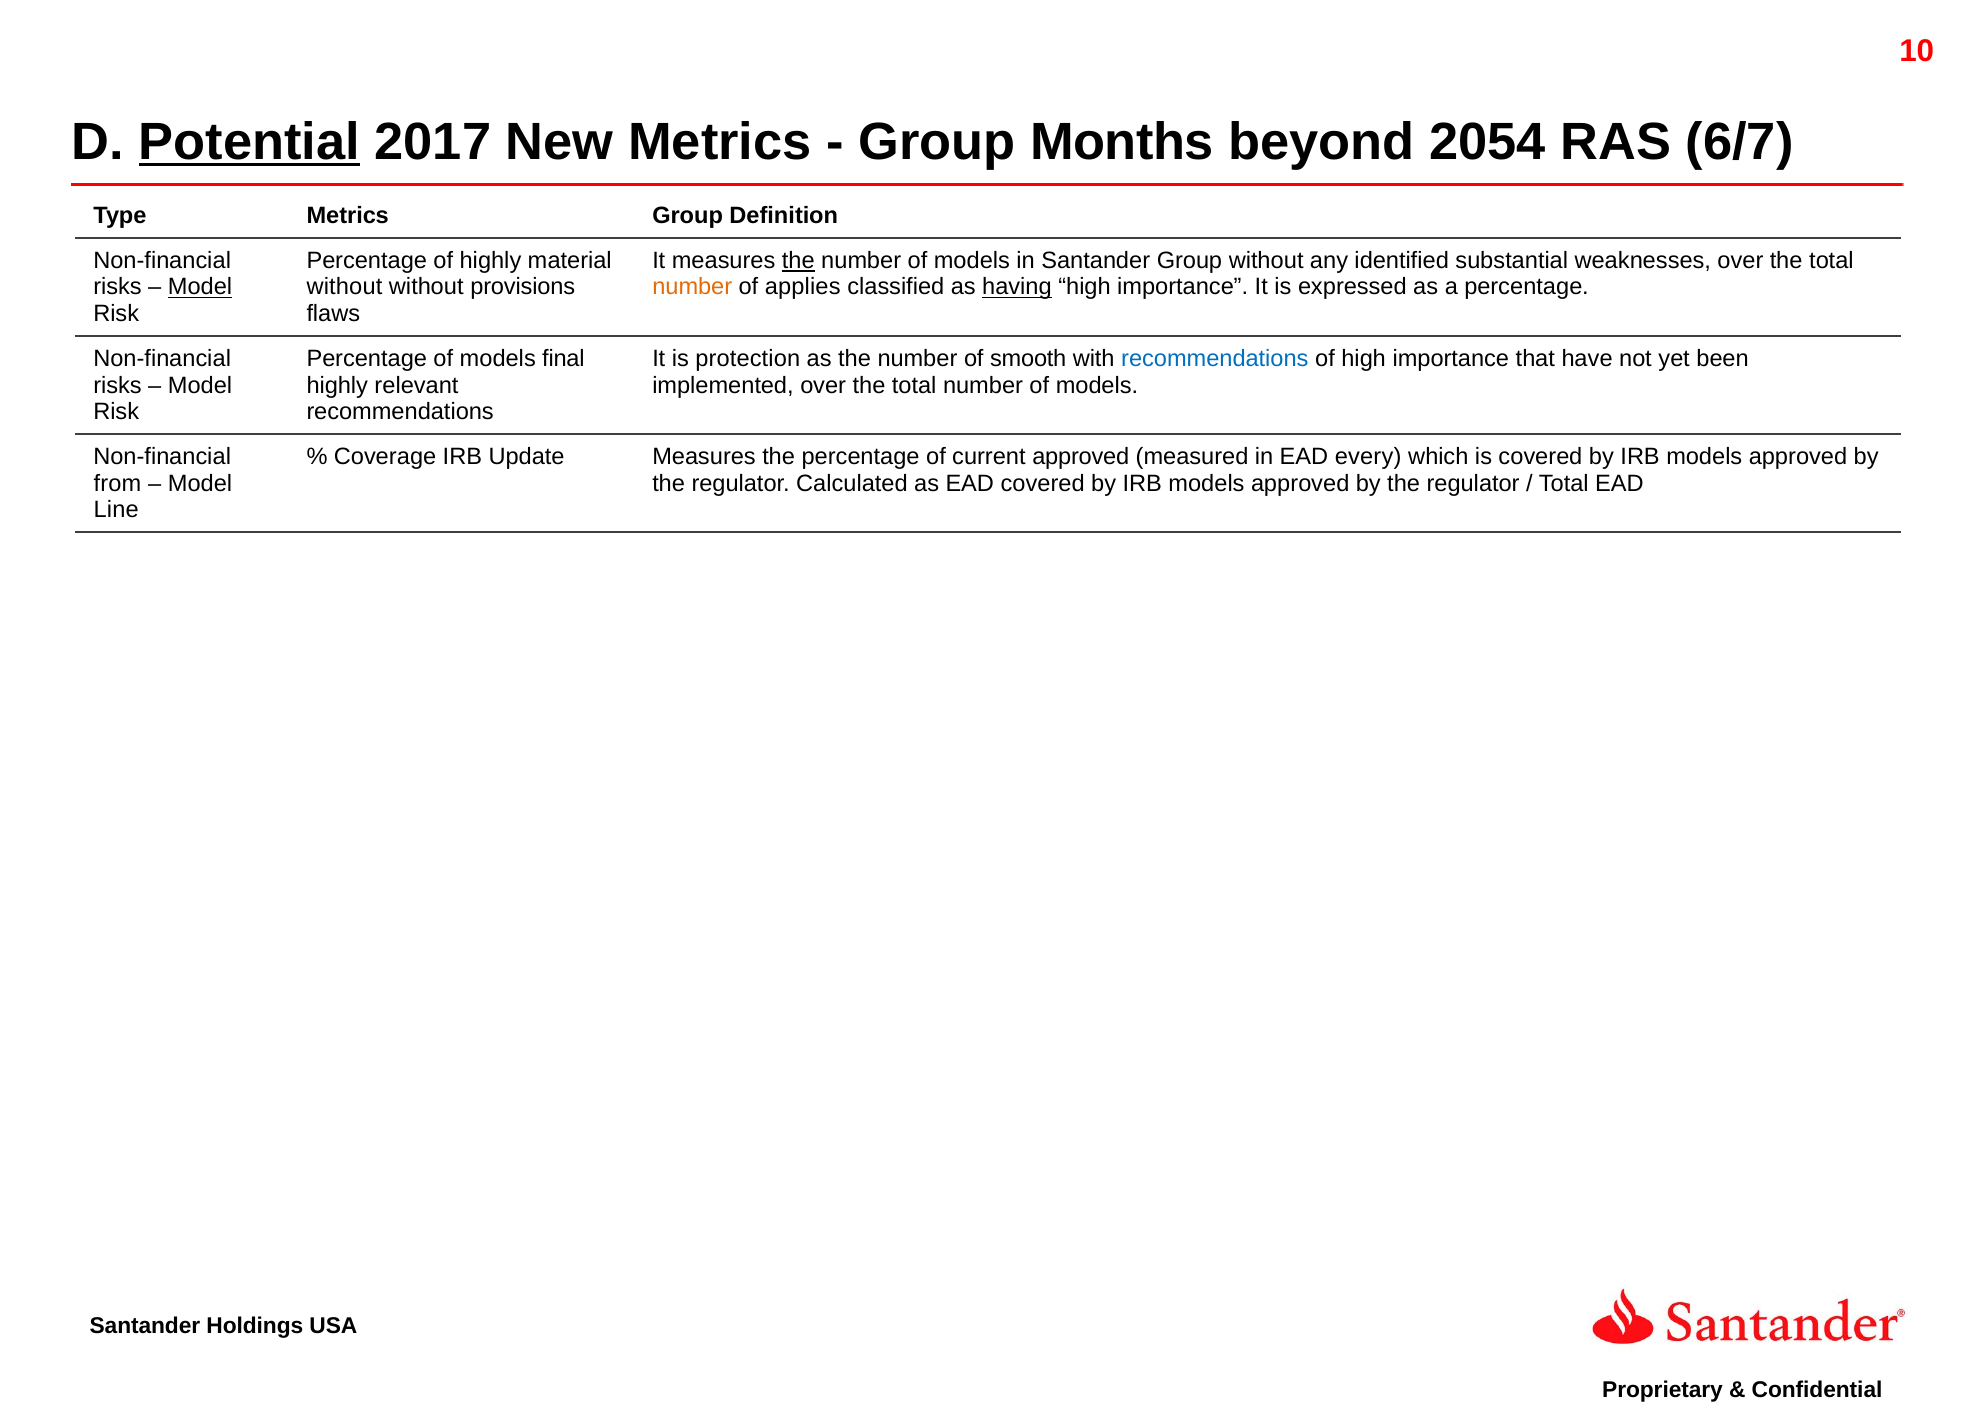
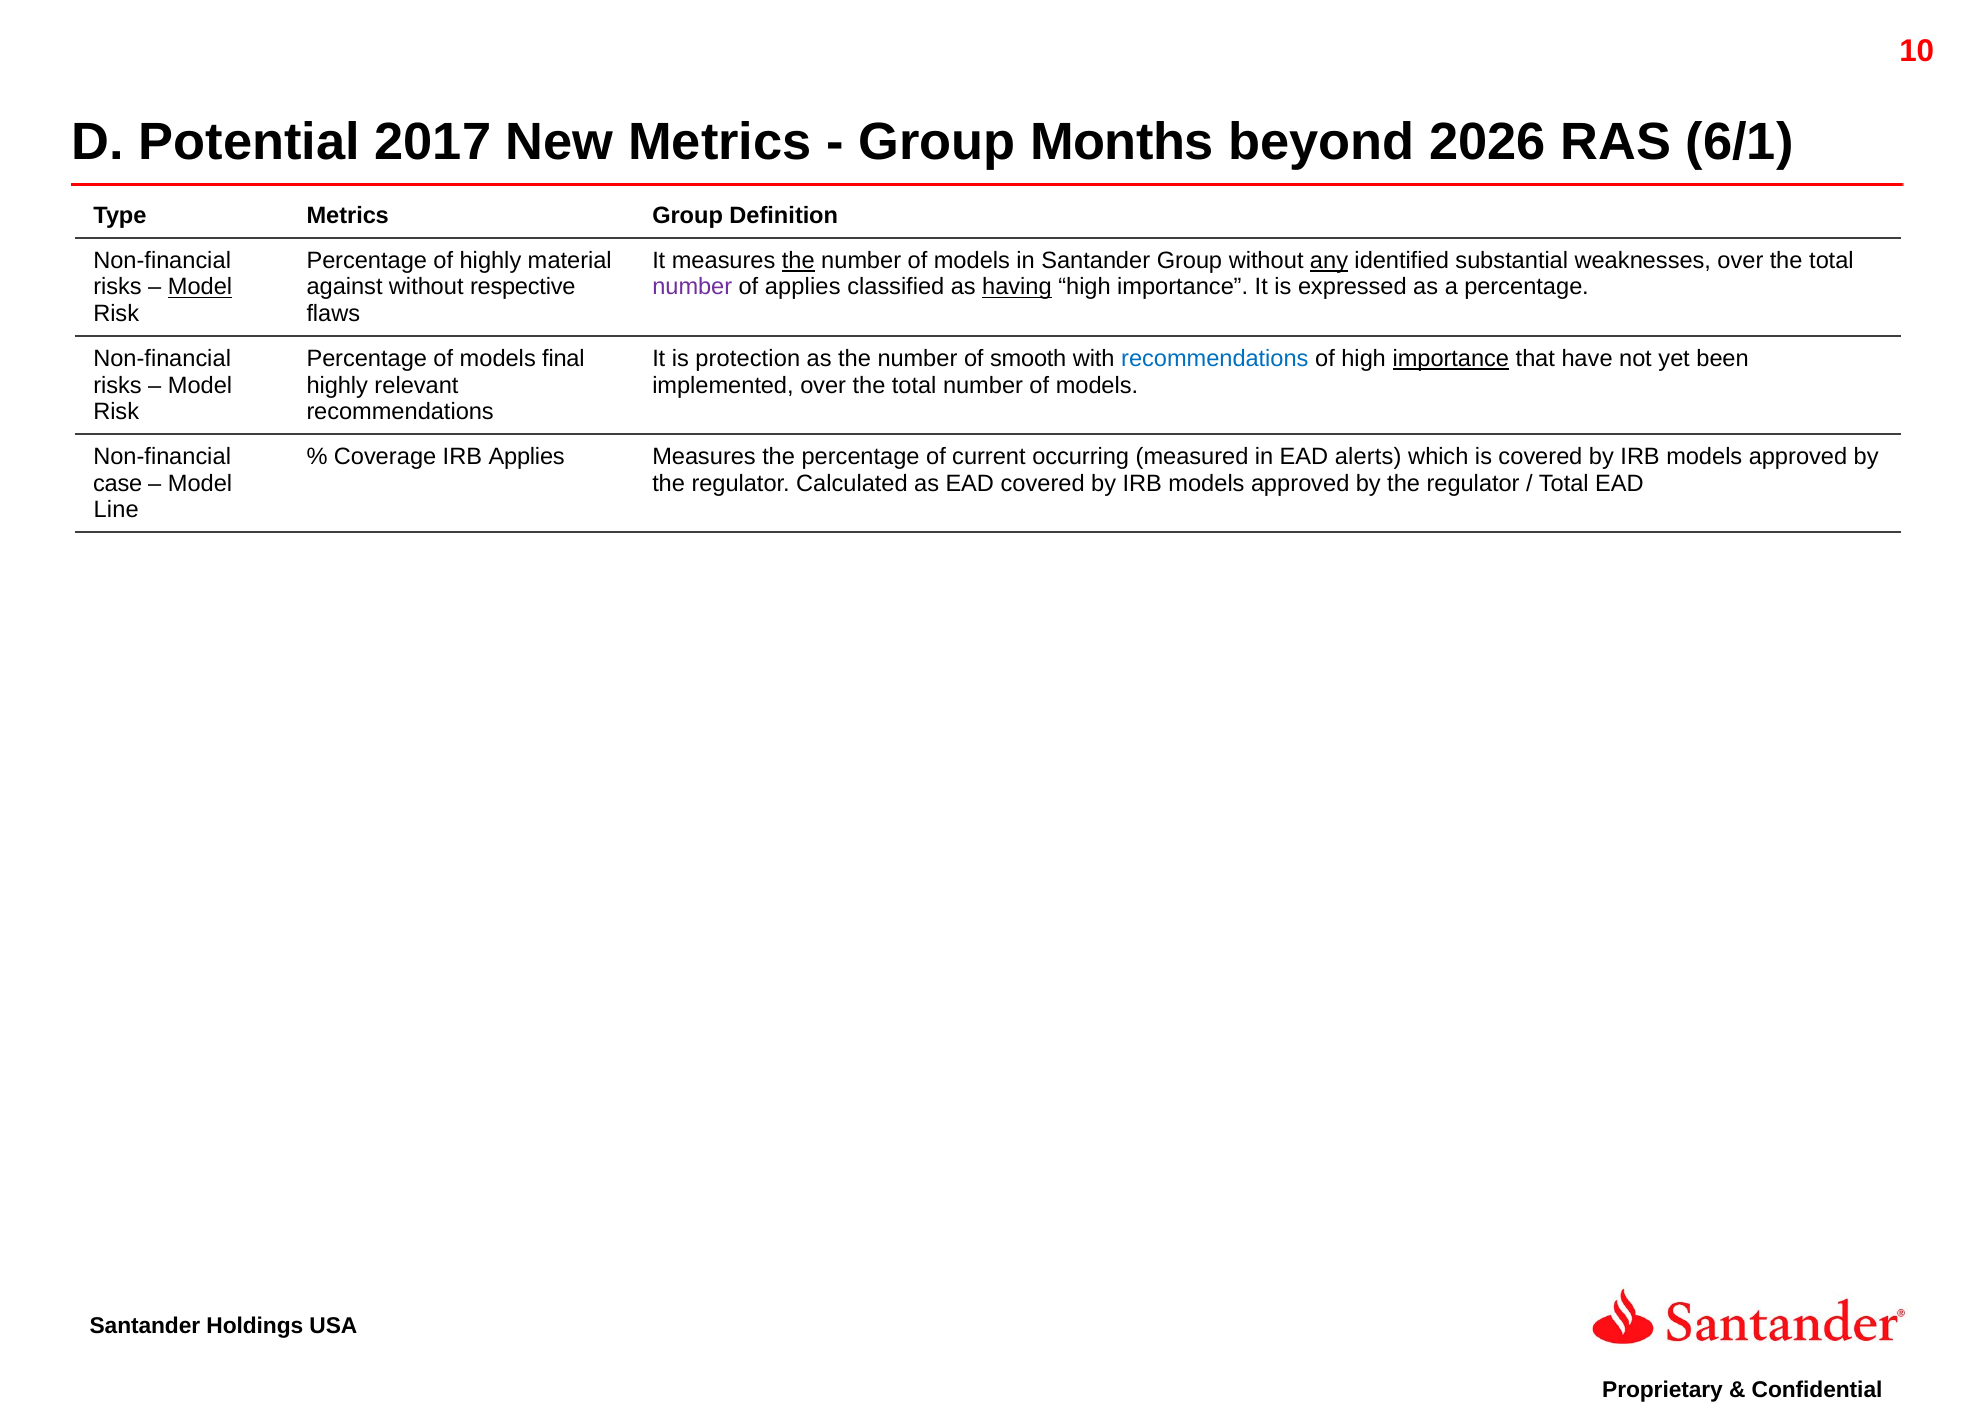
Potential underline: present -> none (249, 142)
2054: 2054 -> 2026 (1487, 142)
6/7: 6/7 -> 6/1 (1740, 142)
any underline: none -> present (1329, 261)
without: without -> against (345, 287)
provisions: provisions -> respective (523, 287)
number colour: orange -> purple (692, 287)
importance underline: none -> present (1451, 359)
IRB Update: Update -> Applies (527, 457)
current approved: approved -> occurring (1081, 457)
every: every -> alerts (1368, 457)
from: from -> case (118, 484)
